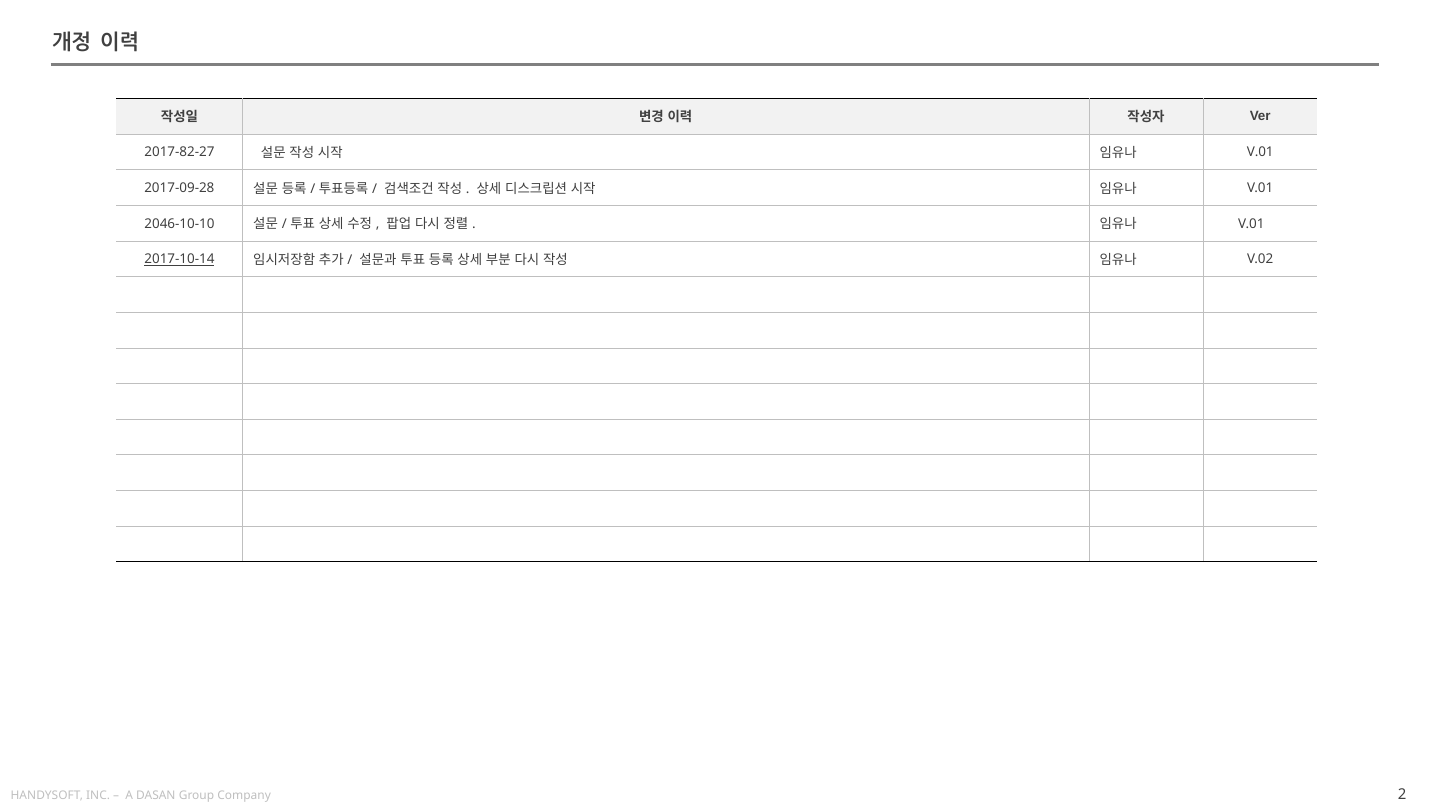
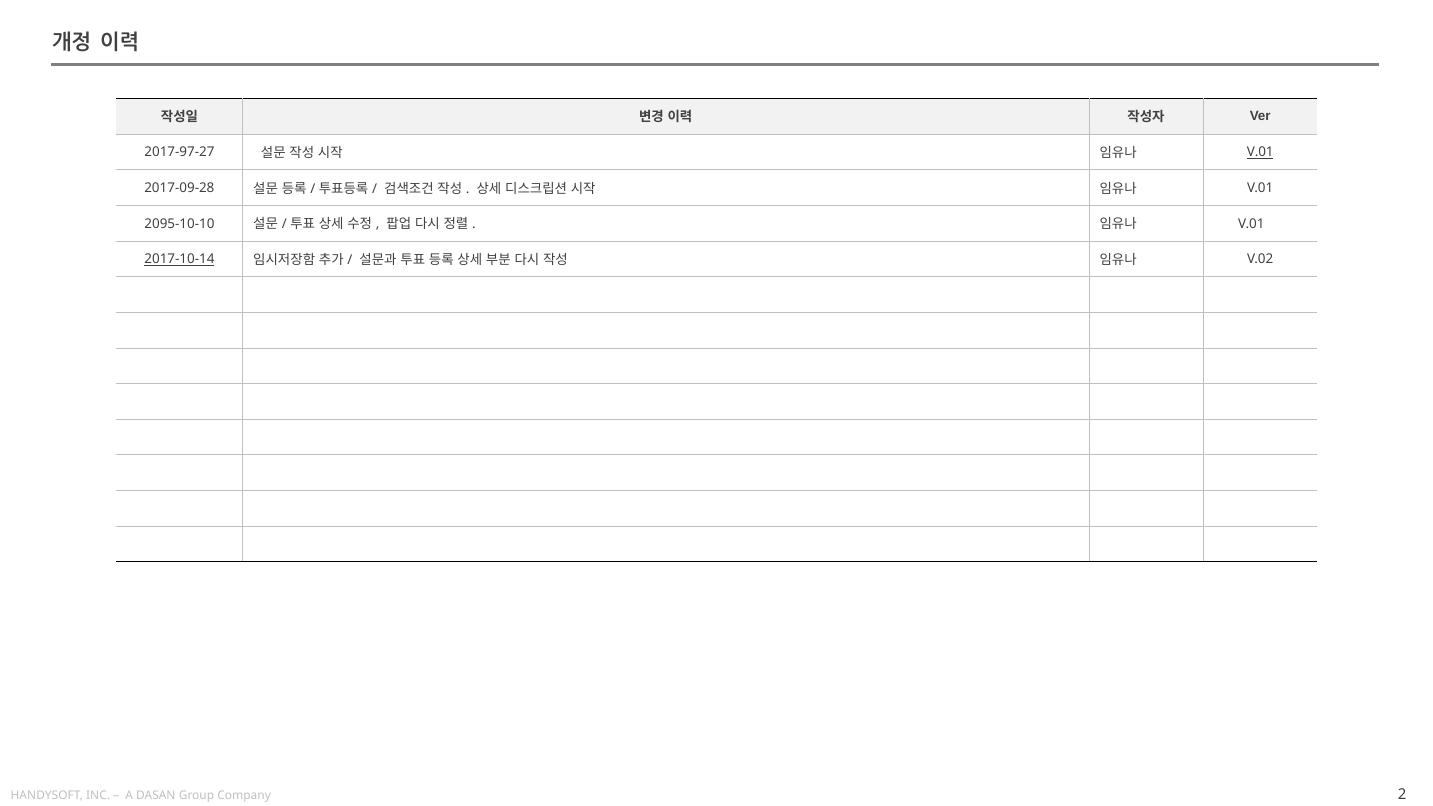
2017-82-27: 2017-82-27 -> 2017-97-27 (179, 153)
V.01 underline: none -> present (1260, 153)
2046-10-10: 2046-10-10 -> 2095-10-10 (179, 224)
